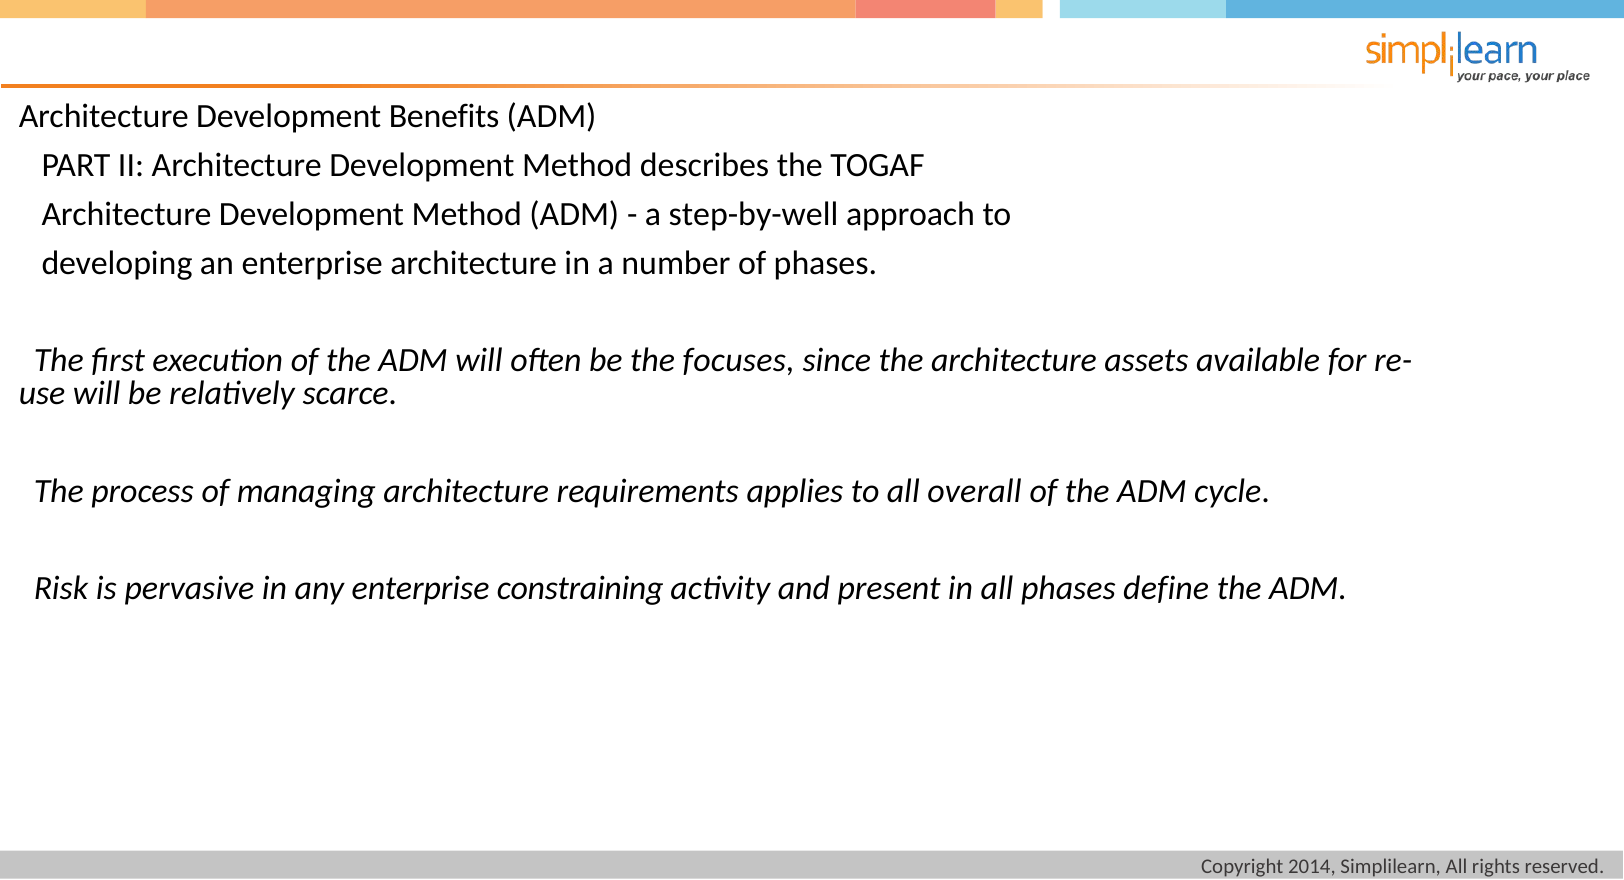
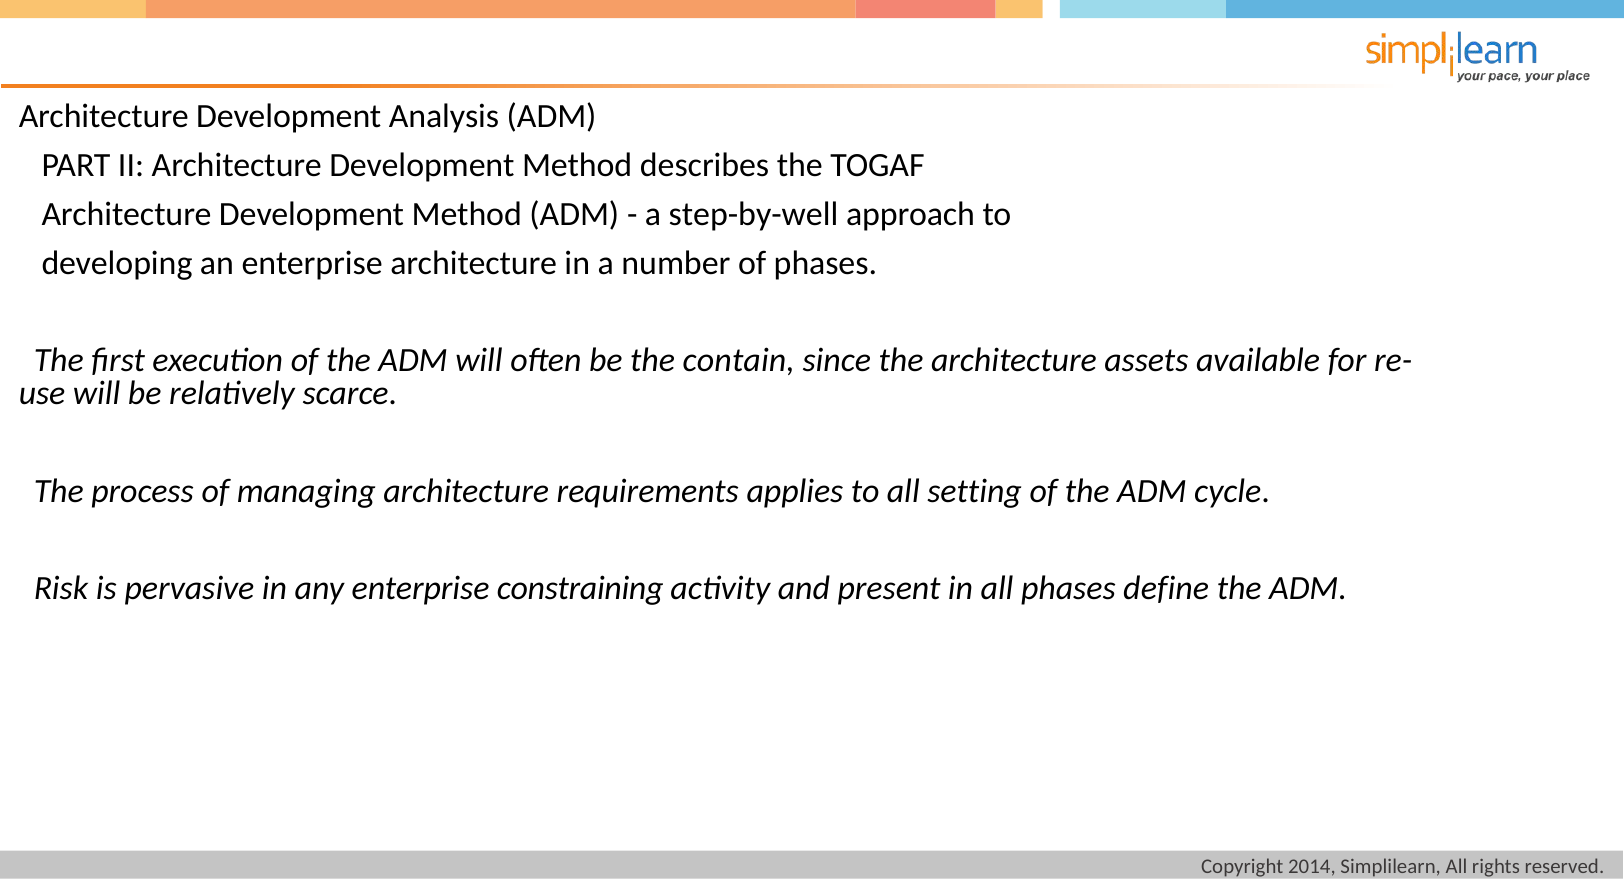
Benefits: Benefits -> Analysis (444, 117)
focuses: focuses -> contain (739, 361)
overall: overall -> setting (975, 491)
